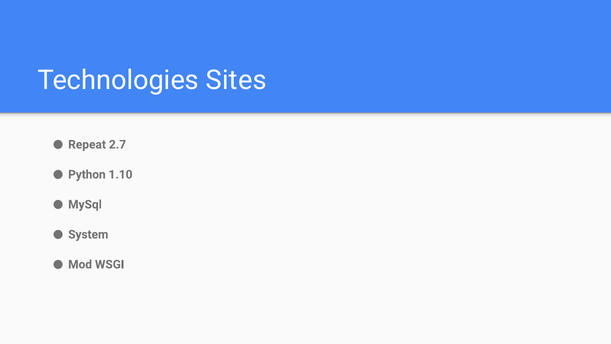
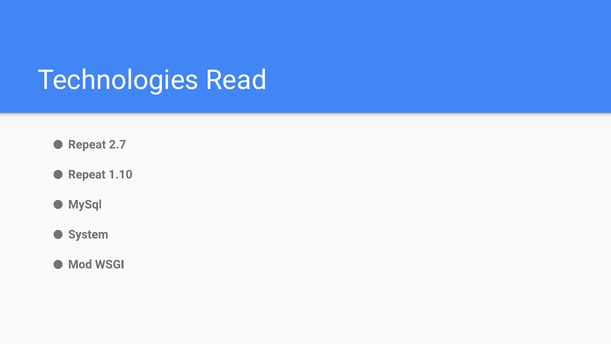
Sites: Sites -> Read (236, 80)
Python: Python -> Repeat (87, 174)
